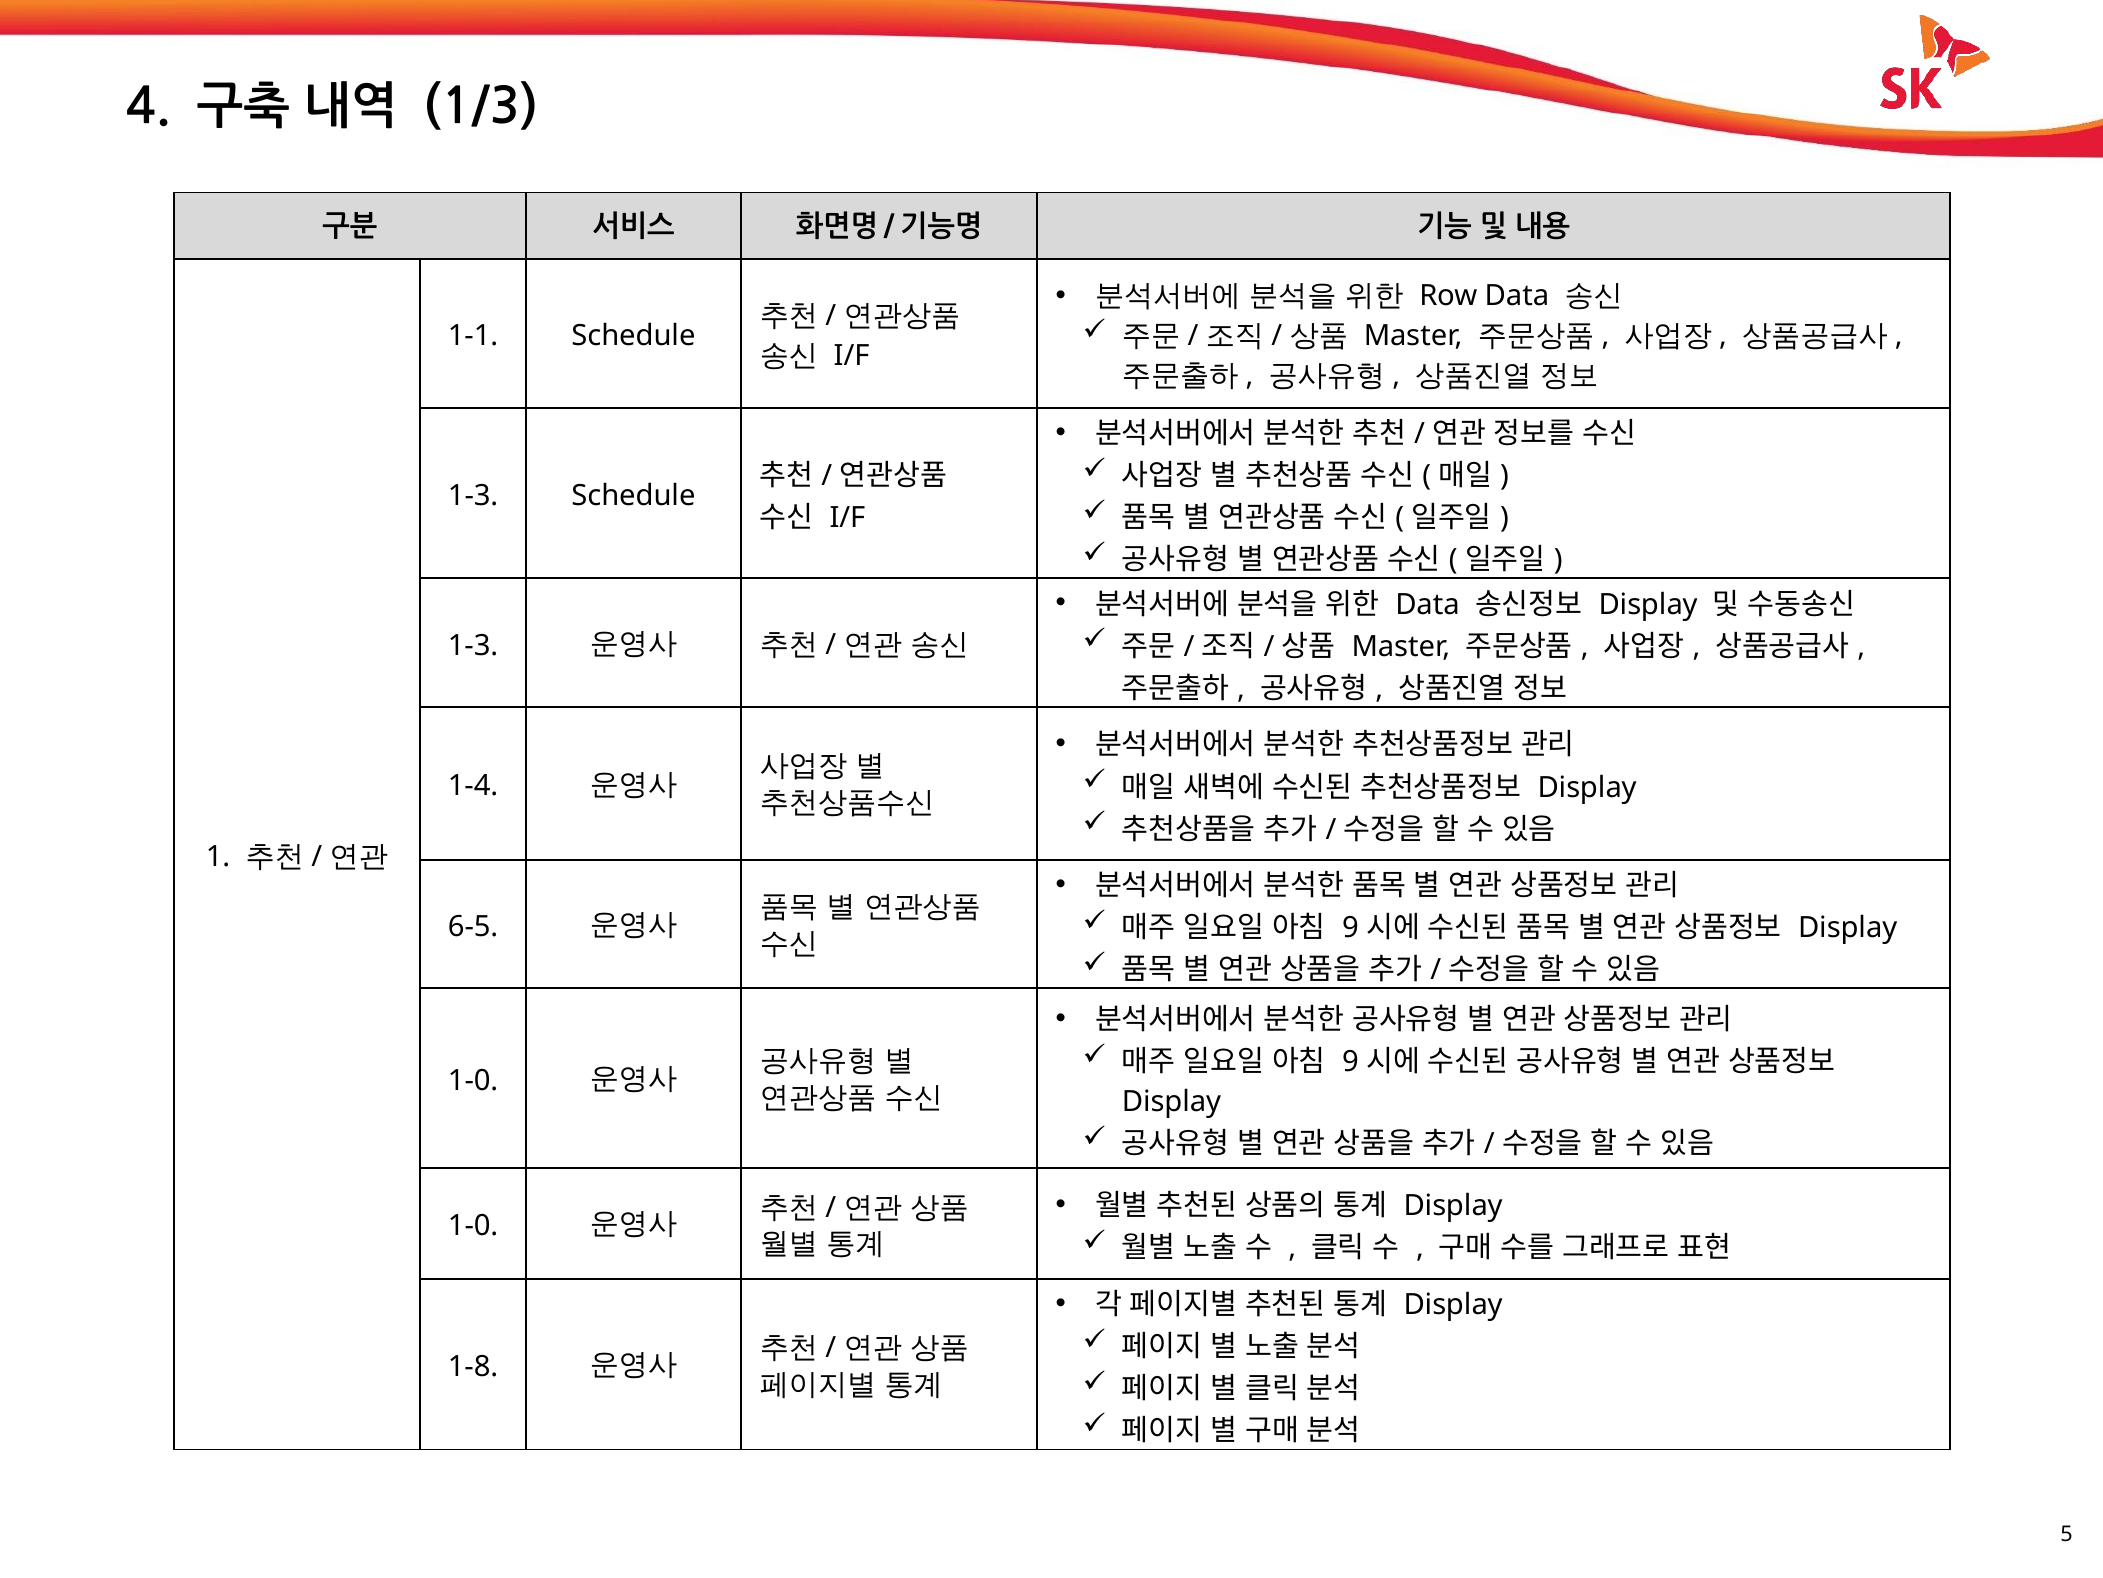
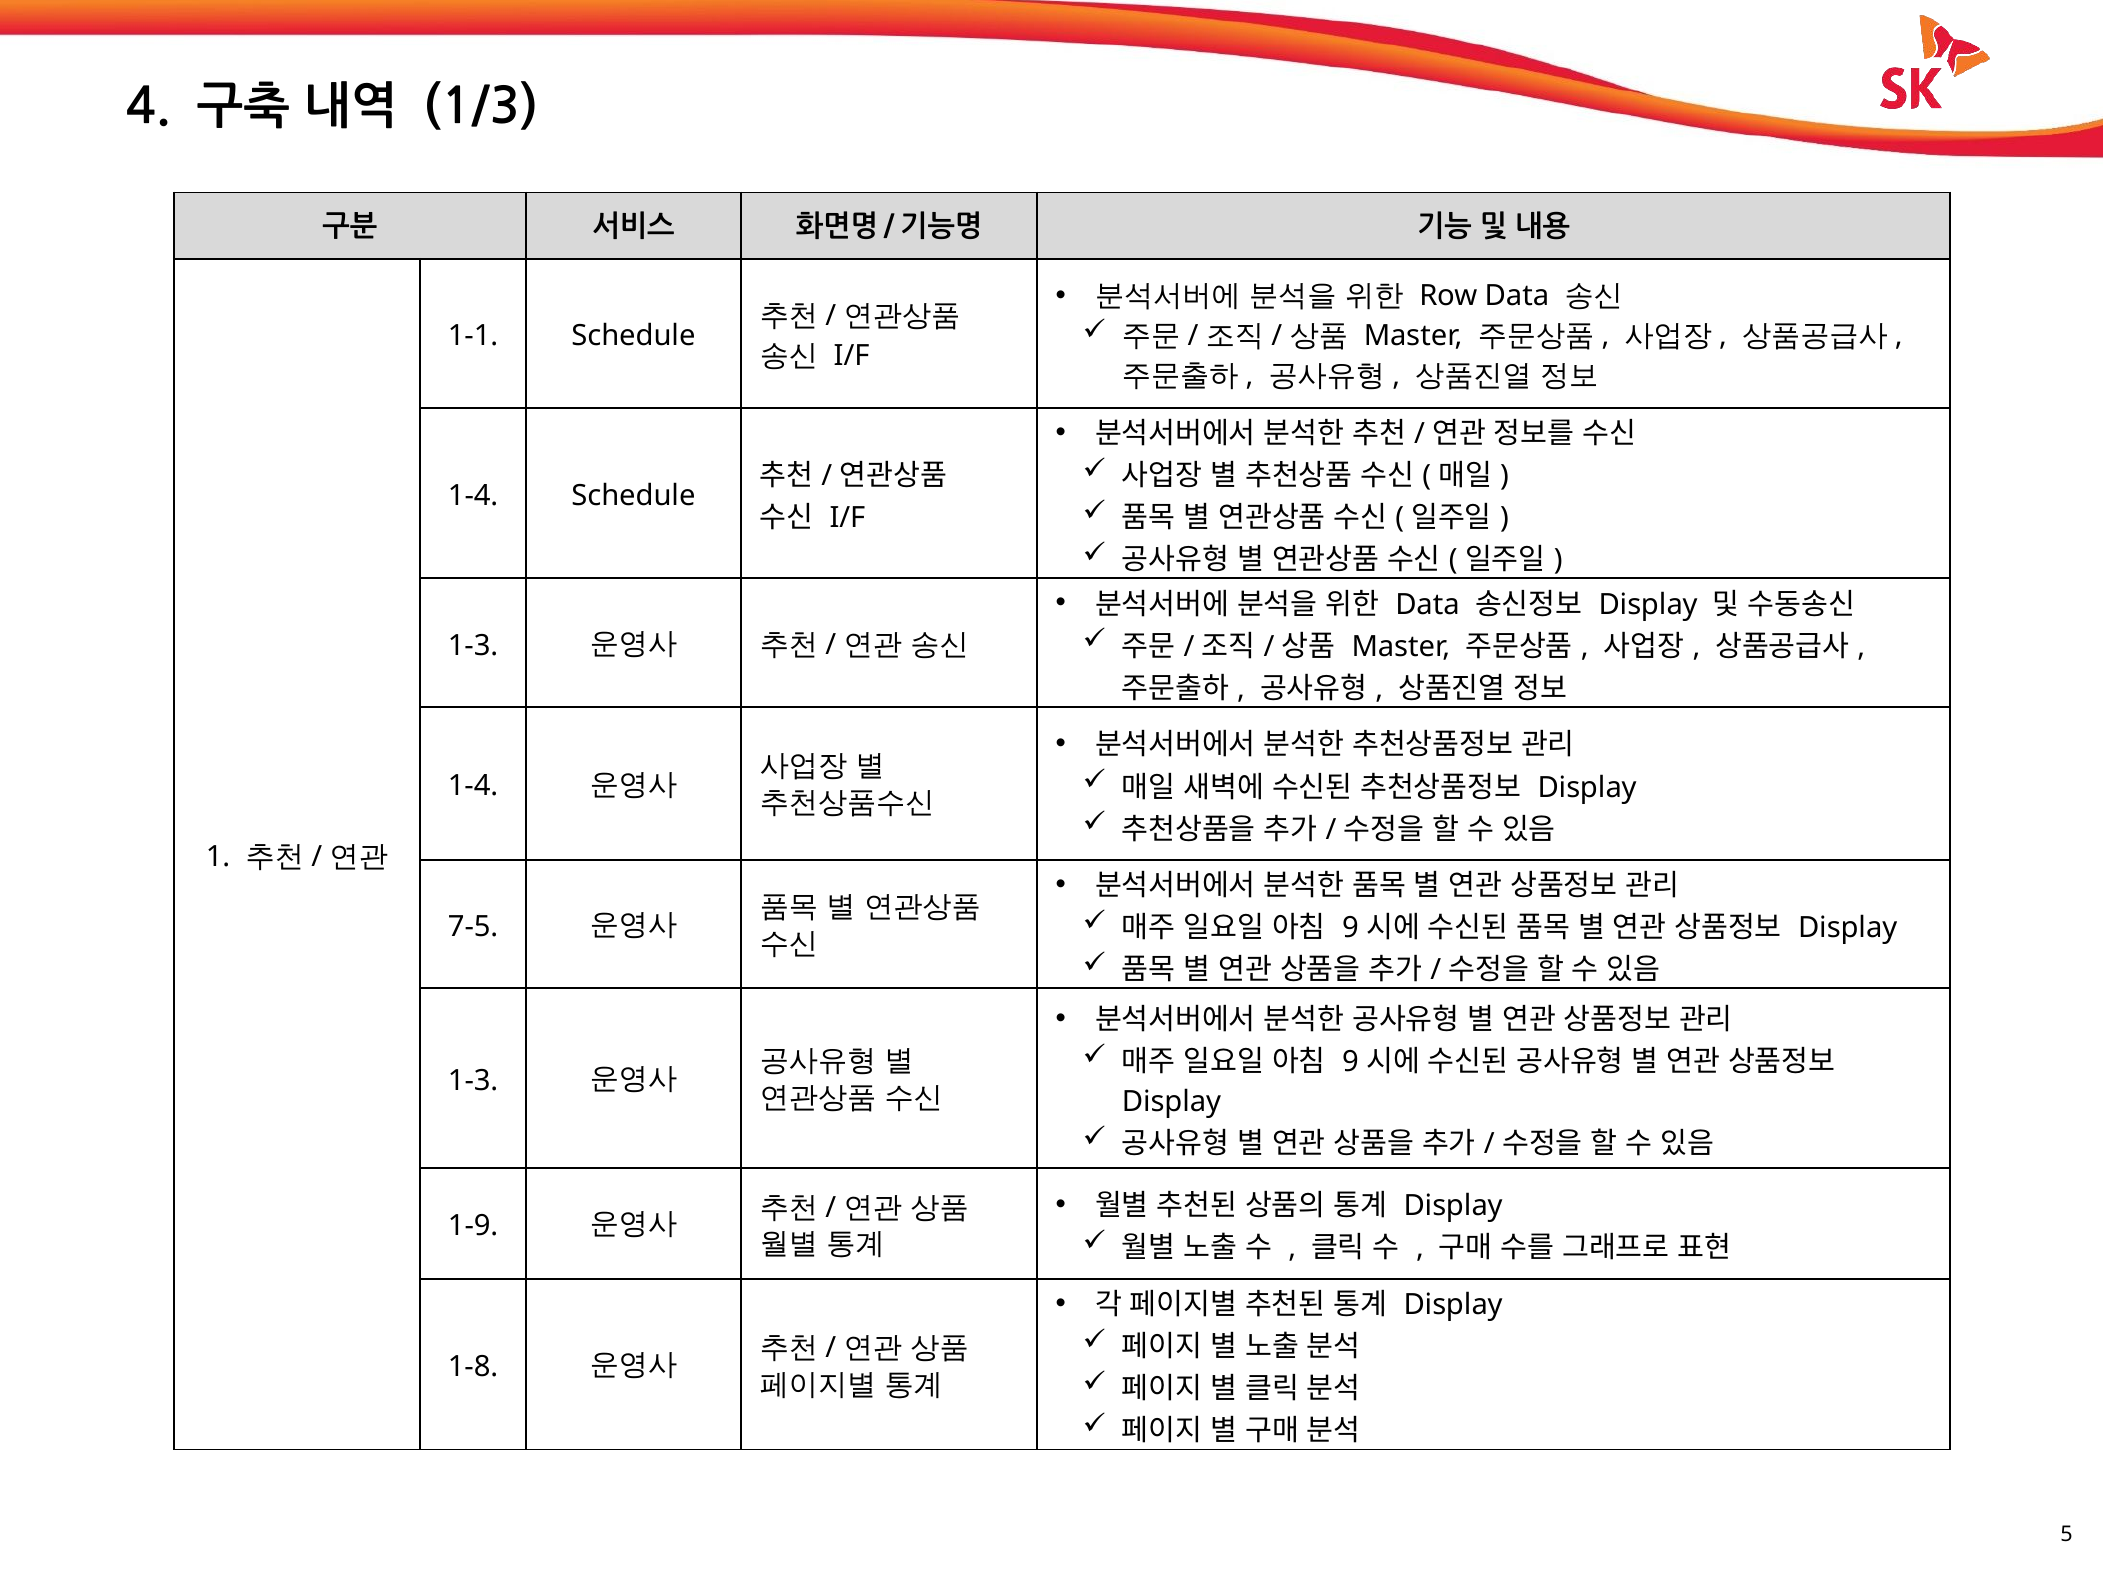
1-3: 1-3 -> 1-4 (473, 496)
6-5: 6-5 -> 7-5 (473, 927)
1-0: 1-0 -> 1-3 (473, 1080)
1-0: 1-0 -> 1-9 (473, 1225)
